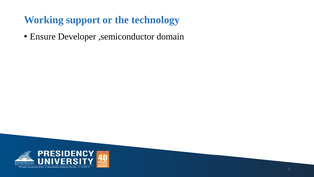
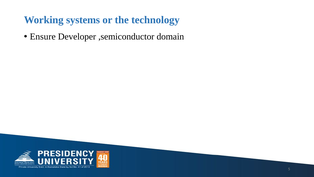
support: support -> systems (83, 20)
